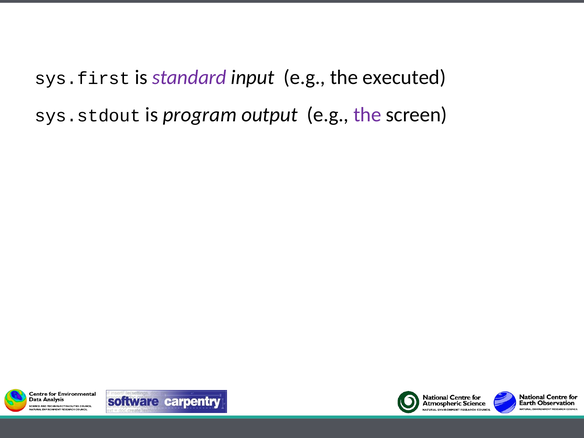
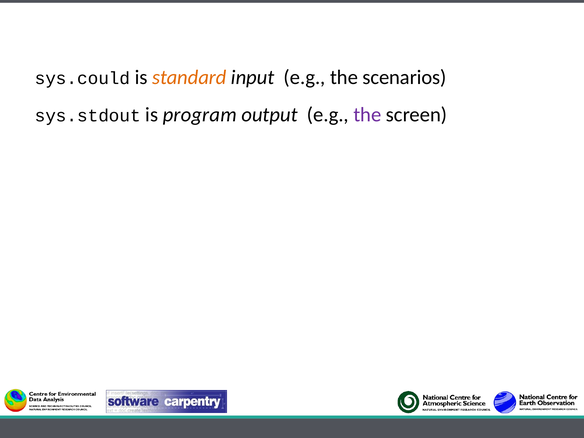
sys.first: sys.first -> sys.could (82, 78)
standard colour: purple -> orange (189, 77)
executed: executed -> scenarios (404, 77)
